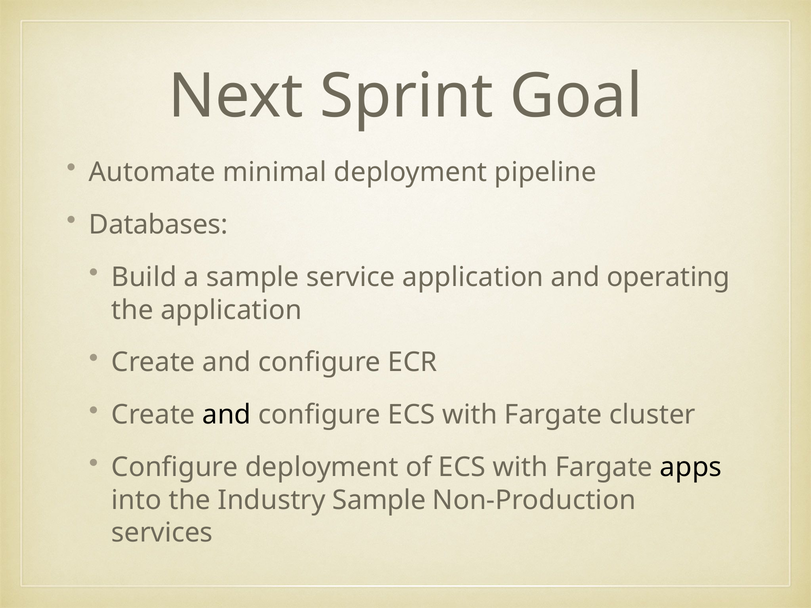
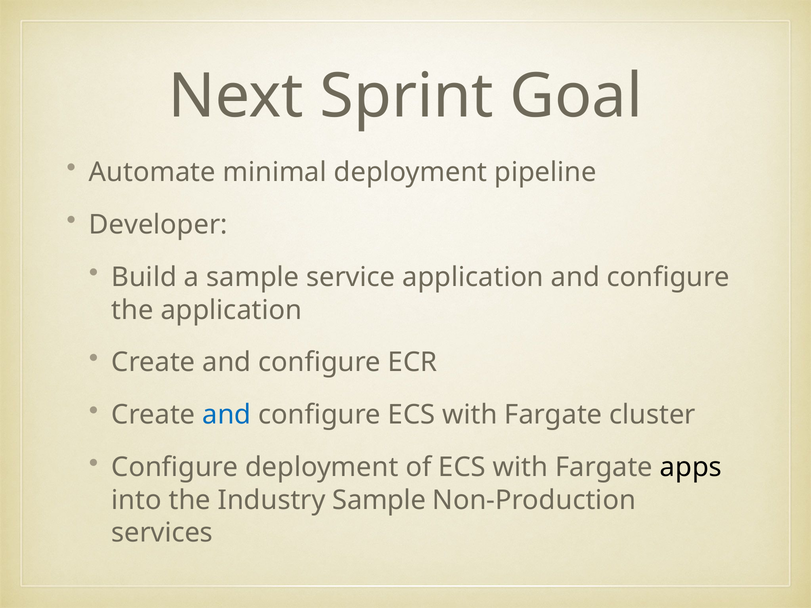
Databases: Databases -> Developer (158, 225)
application and operating: operating -> configure (668, 277)
and colour: black -> blue (227, 415)
